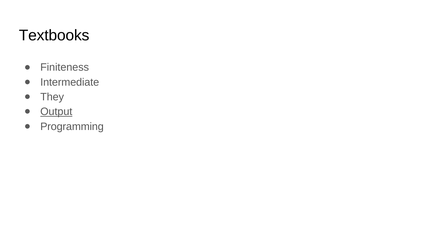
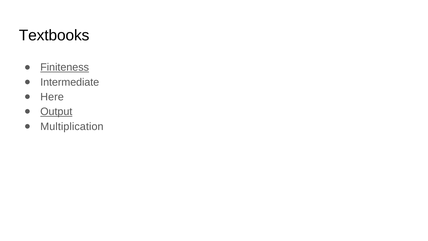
Finiteness underline: none -> present (65, 67)
They: They -> Here (52, 97)
Programming: Programming -> Multiplication (72, 126)
